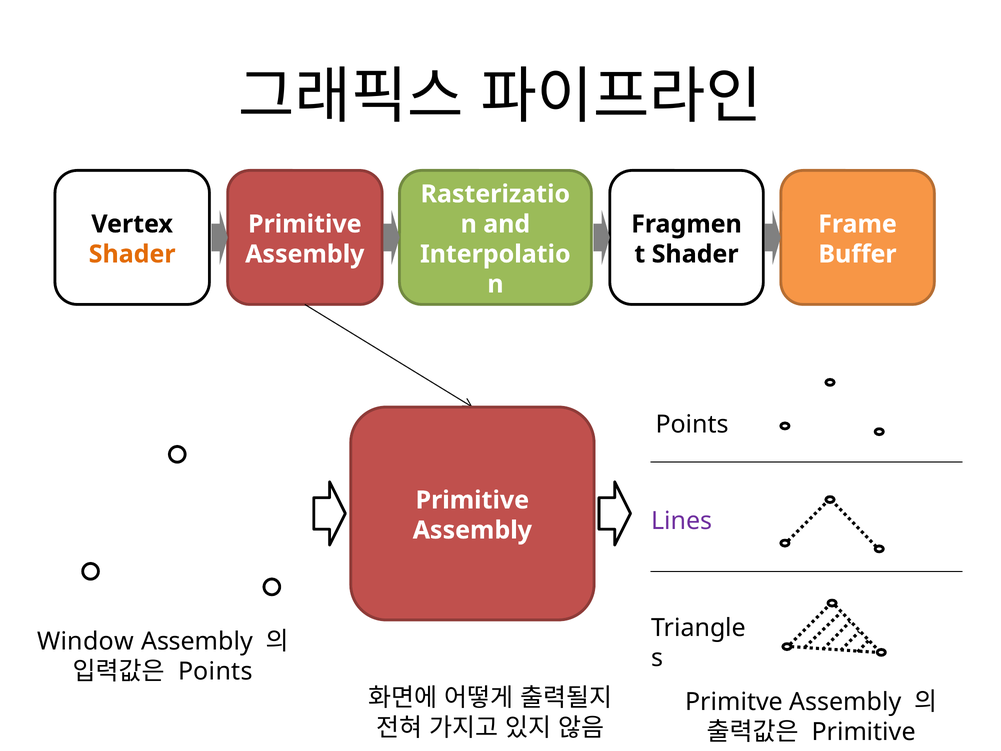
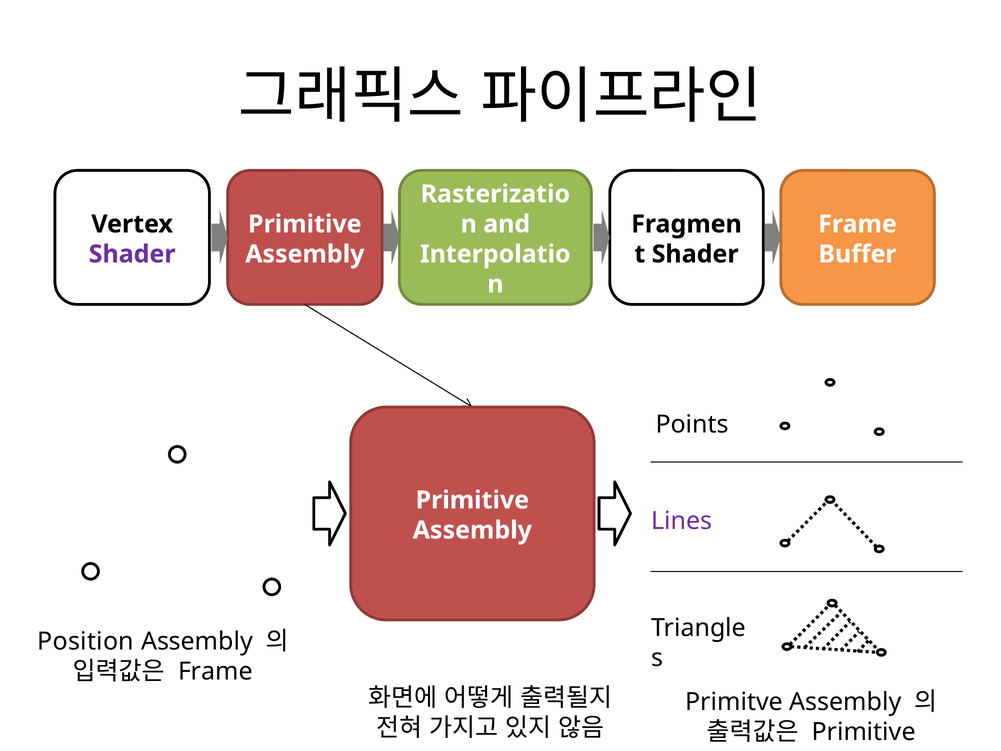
Shader colour: orange -> purple (132, 254)
Window: Window -> Position (86, 641)
Points: Points -> Frame (215, 671)
